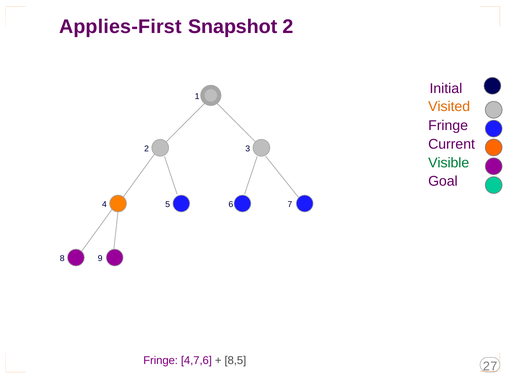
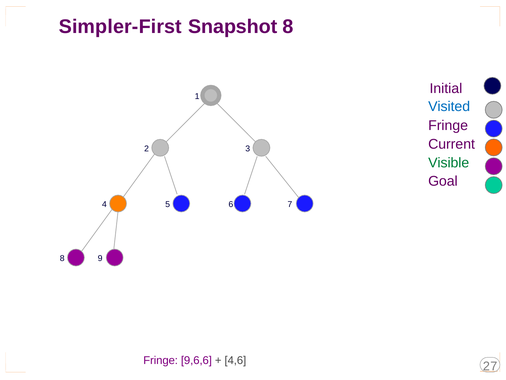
Applies-First: Applies-First -> Simpler-First (120, 27)
Snapshot 2: 2 -> 8 (288, 27)
Visited colour: orange -> blue (449, 106)
4,7,6: 4,7,6 -> 9,6,6 (196, 360)
8,5: 8,5 -> 4,6 (235, 360)
